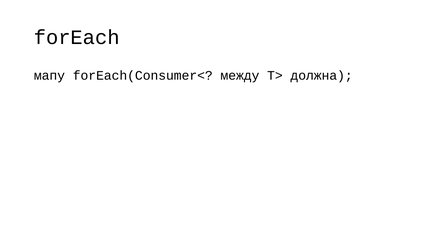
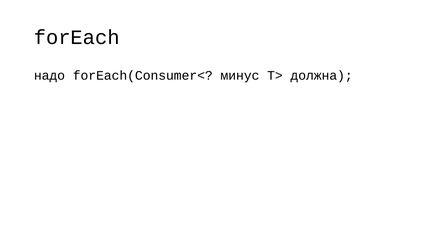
мапу: мапу -> надо (49, 75)
между: между -> минус (240, 75)
